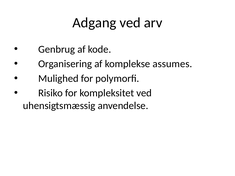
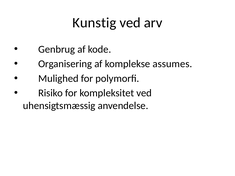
Adgang: Adgang -> Kunstig (94, 23)
